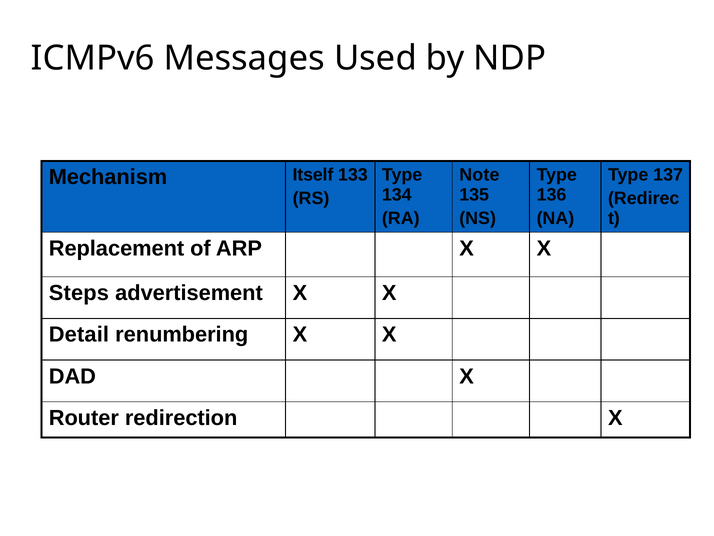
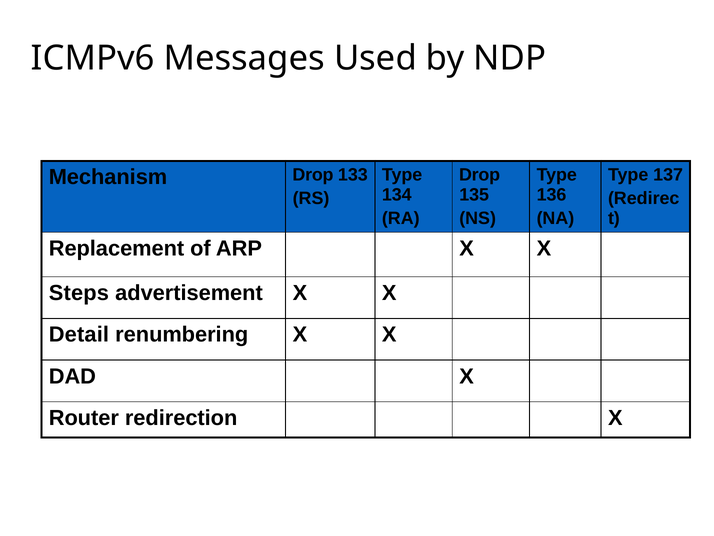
Note: Note -> Drop (480, 175)
Mechanism Itself: Itself -> Drop (313, 175)
